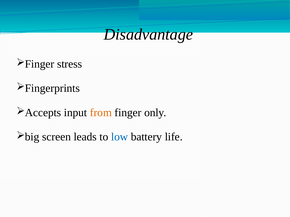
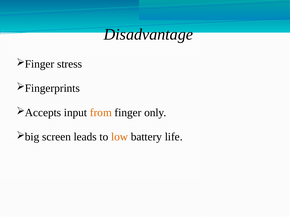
low colour: blue -> orange (120, 137)
